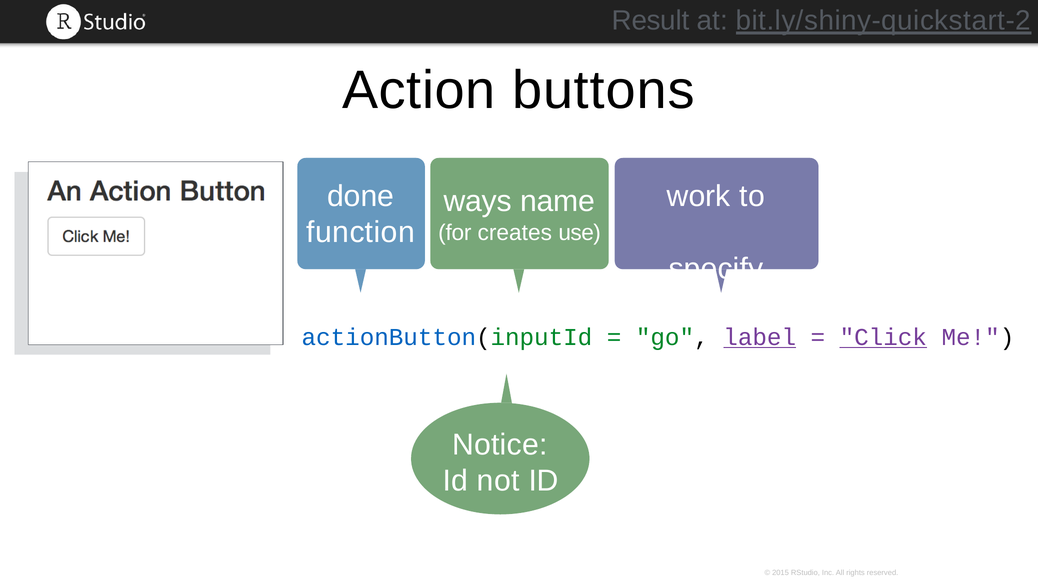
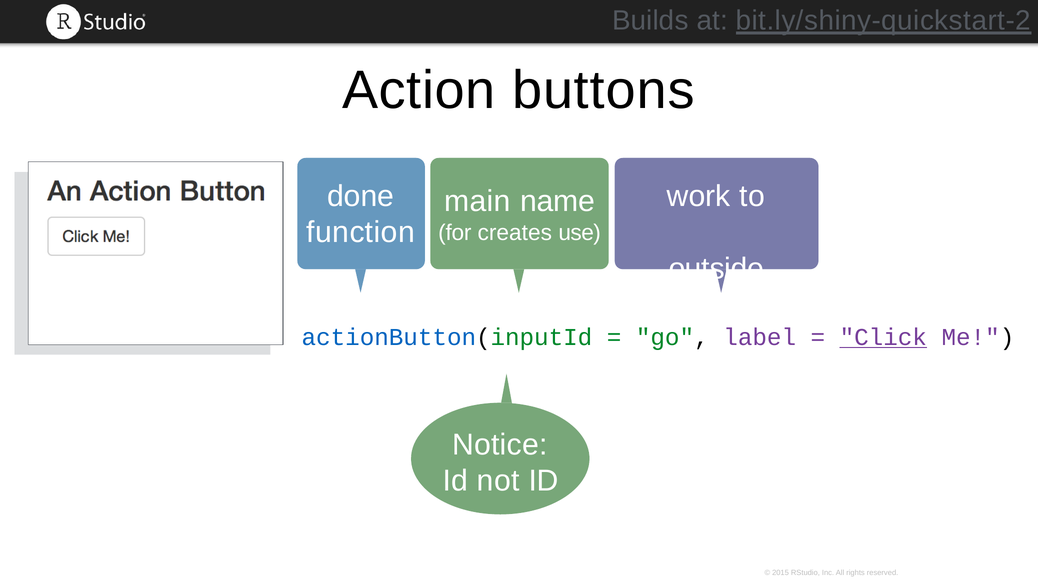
Result: Result -> Builds (650, 21)
ways: ways -> main (477, 201)
specify: specify -> outside (716, 269)
label underline: present -> none (760, 337)
